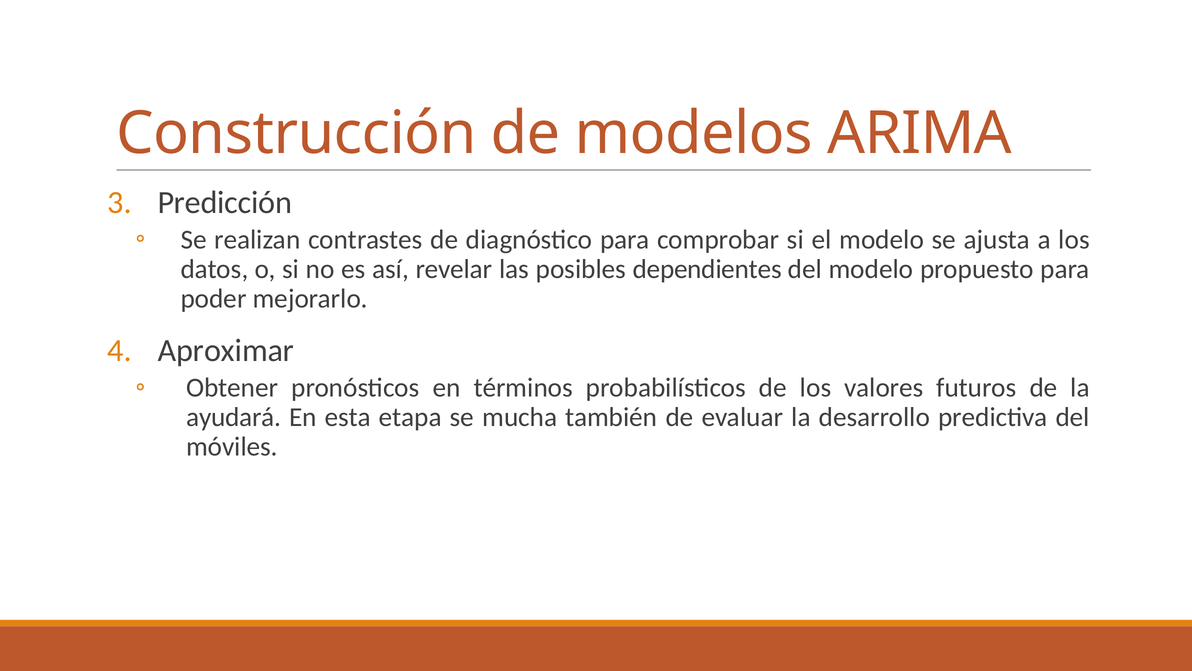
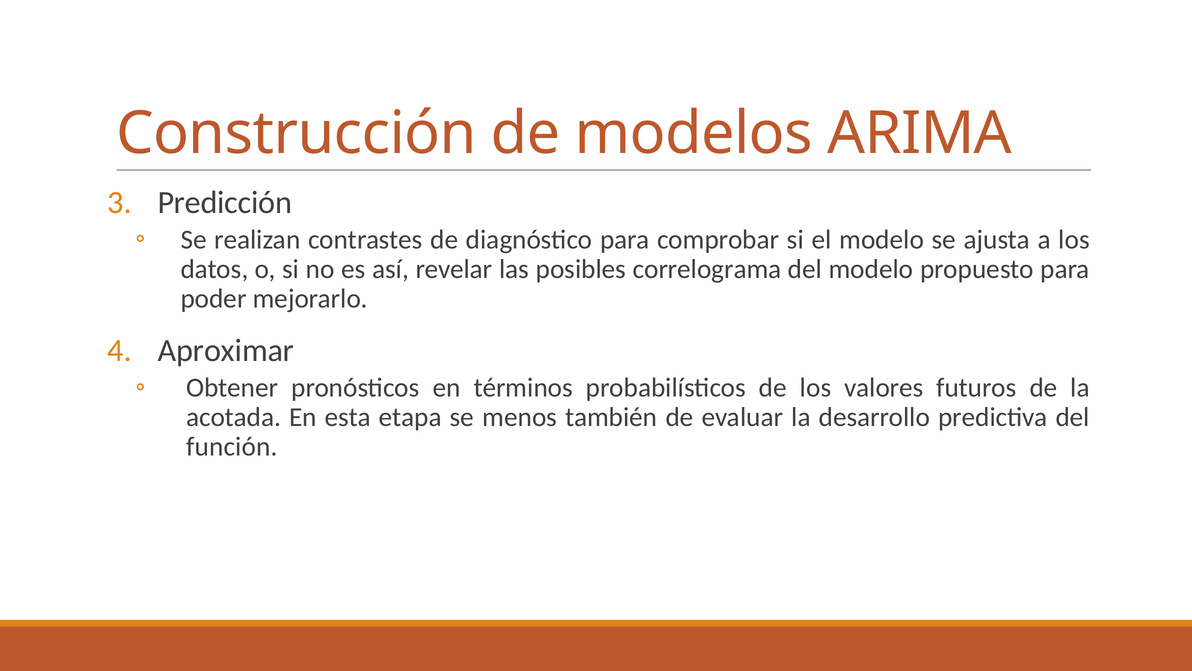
dependientes: dependientes -> correlograma (707, 269)
ayudará: ayudará -> acotada (234, 417)
mucha: mucha -> menos (520, 417)
móviles: móviles -> función (232, 447)
